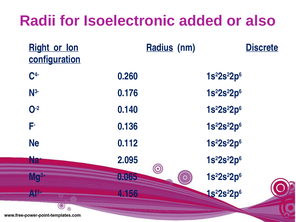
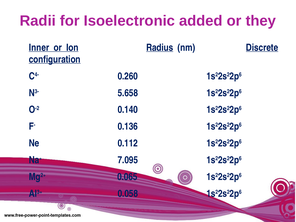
also: also -> they (261, 21)
Right: Right -> Inner (39, 48)
0.176: 0.176 -> 5.658 (128, 93)
2.095: 2.095 -> 7.095 (128, 160)
4.156: 4.156 -> 0.058 (128, 194)
